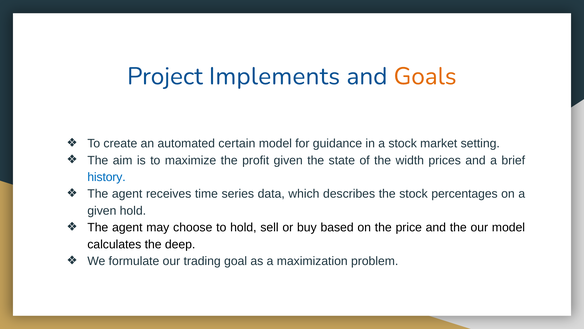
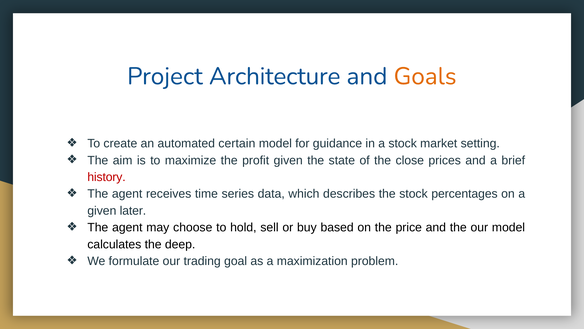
Implements: Implements -> Architecture (275, 76)
width: width -> close (410, 160)
history colour: blue -> red (106, 177)
given hold: hold -> later (133, 210)
